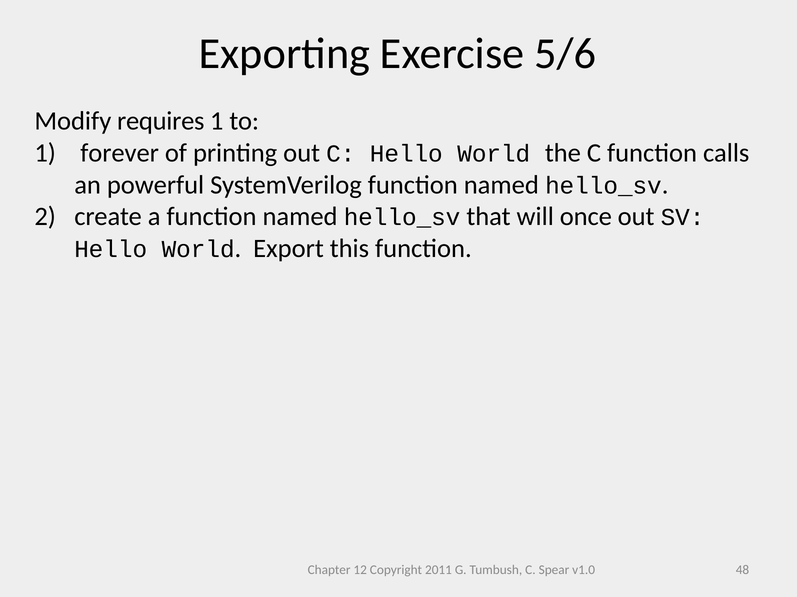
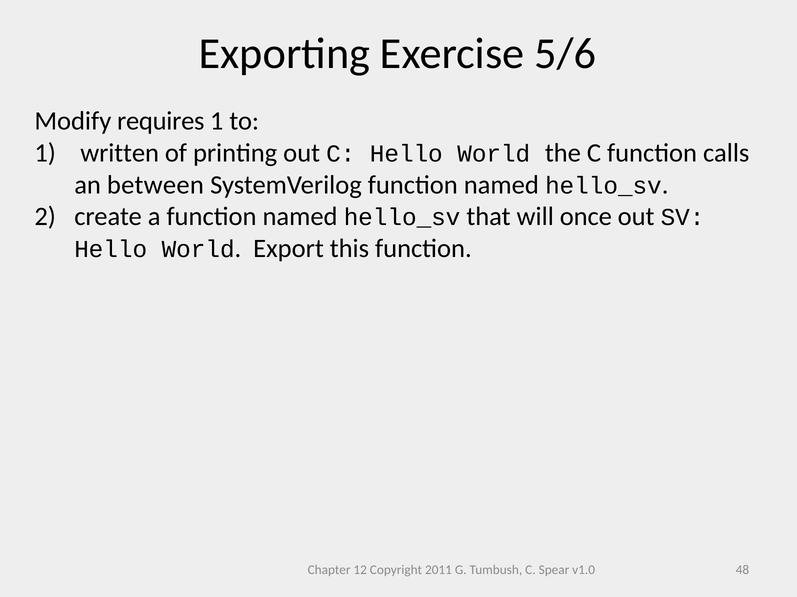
forever: forever -> written (120, 153)
powerful: powerful -> between (155, 185)
